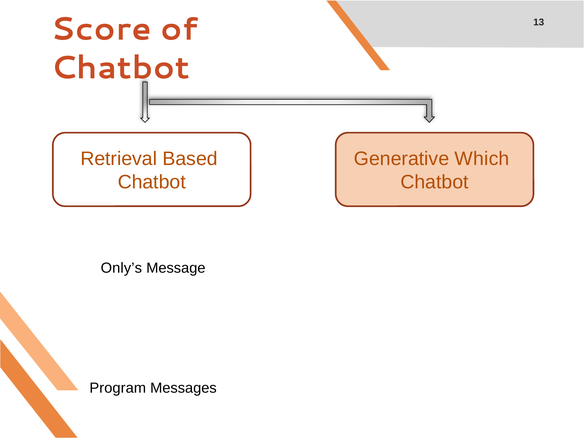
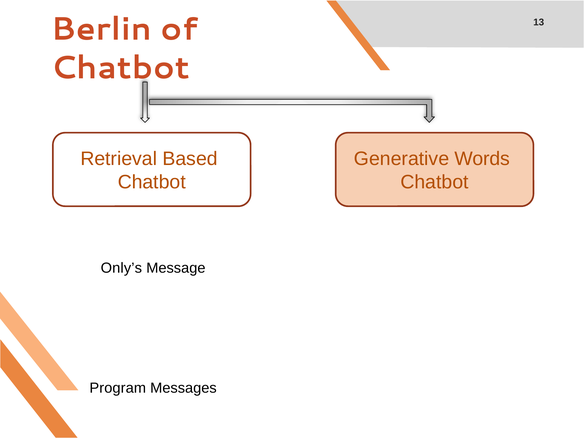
Score: Score -> Berlin (101, 29)
Which: Which -> Words (482, 159)
